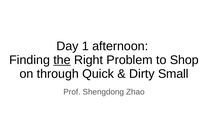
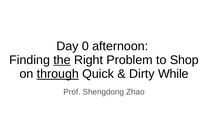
1: 1 -> 0 (85, 46)
through underline: none -> present (58, 74)
Small: Small -> While (173, 74)
